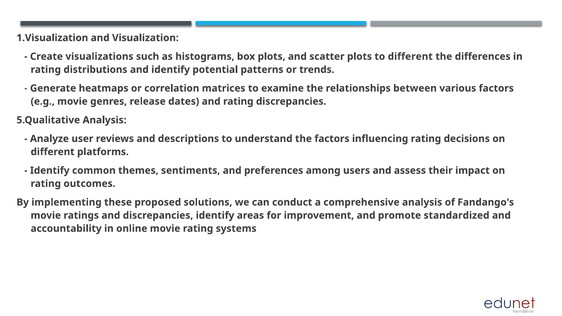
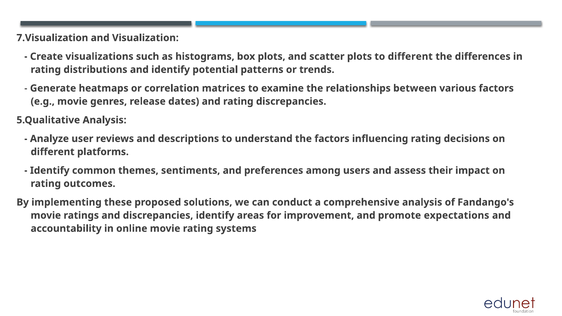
1.Visualization: 1.Visualization -> 7.Visualization (52, 38)
standardized: standardized -> expectations (457, 215)
